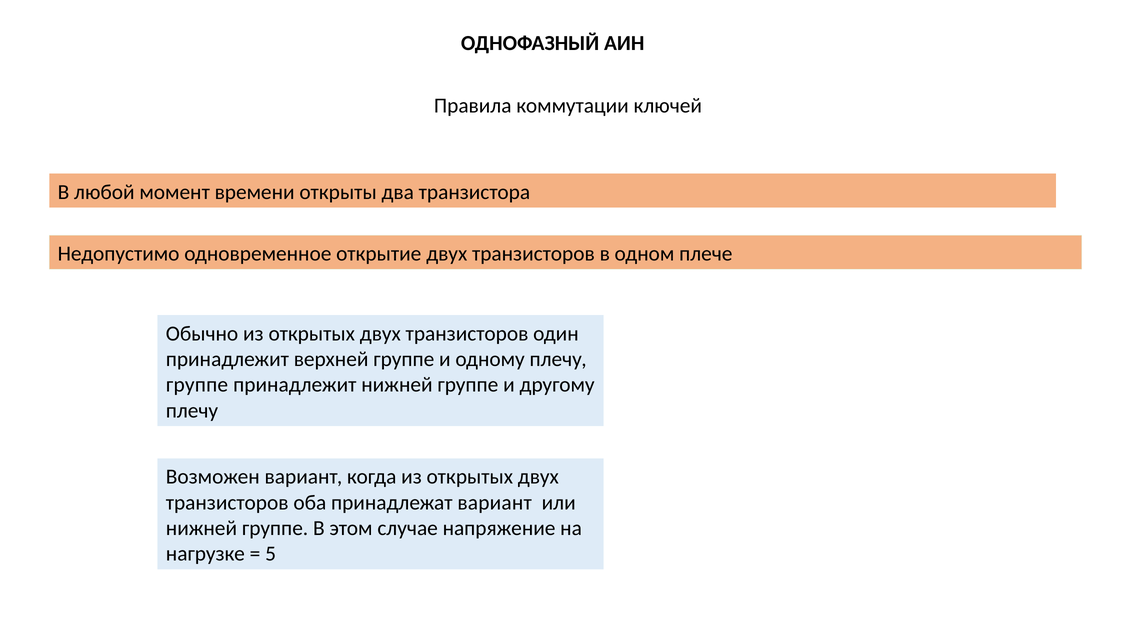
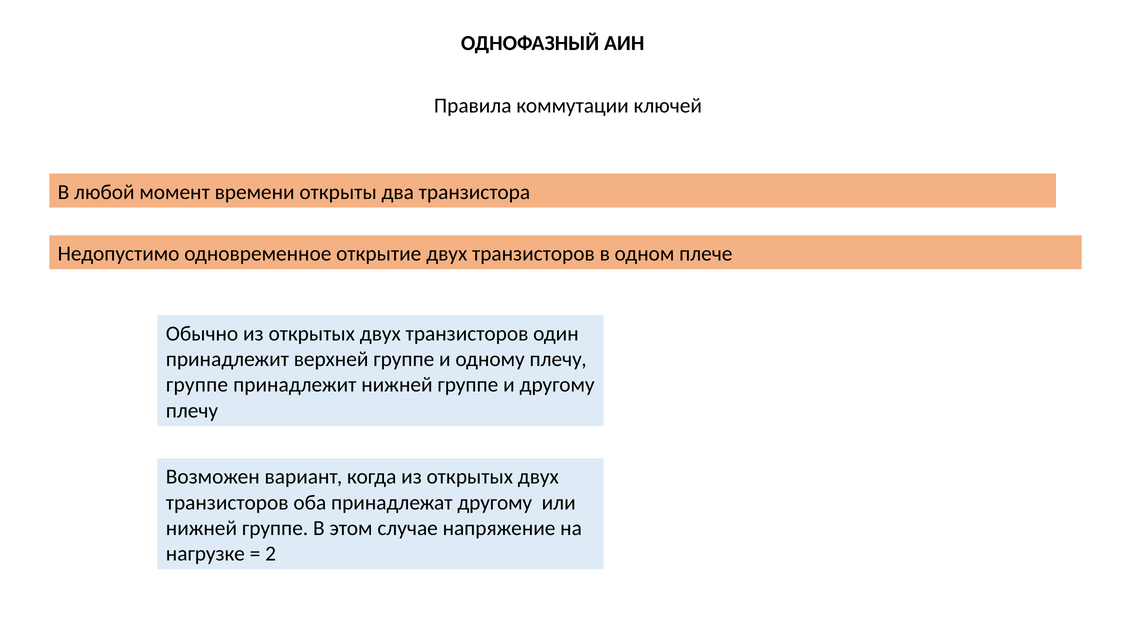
принадлежат вариант: вариант -> другому (495, 503)
5: 5 -> 2 (271, 554)
